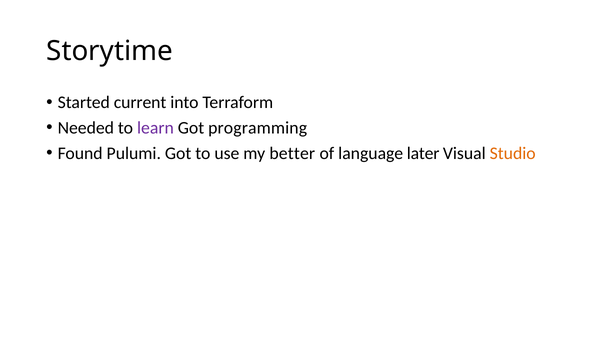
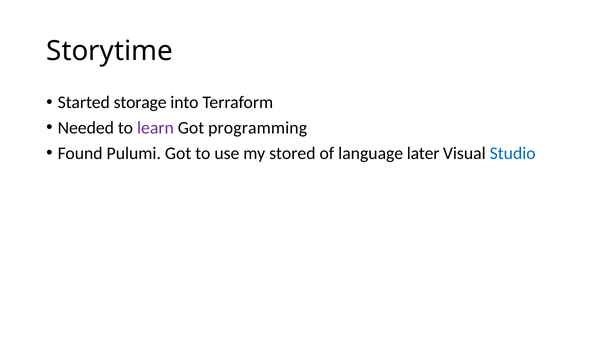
current: current -> storage (140, 103)
better: better -> stored (292, 153)
Studio colour: orange -> blue (513, 153)
